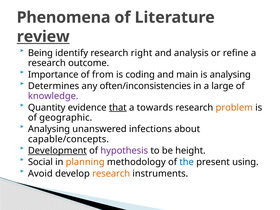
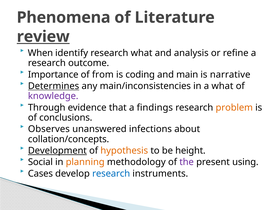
Being: Being -> When (40, 53)
research right: right -> what (142, 53)
is analysing: analysing -> narrative (230, 75)
Determines underline: none -> present (54, 86)
often/inconsistencies: often/inconsistencies -> main/inconsistencies (145, 86)
a large: large -> what (222, 86)
Quantity: Quantity -> Through (47, 108)
that underline: present -> none (118, 108)
towards: towards -> findings (155, 108)
geographic: geographic -> conclusions (66, 118)
Analysing: Analysing -> Observes (49, 129)
capable/concepts: capable/concepts -> collation/concepts (69, 139)
hypothesis colour: purple -> orange (124, 151)
the colour: blue -> purple (187, 162)
Avoid: Avoid -> Cases (40, 174)
research colour: orange -> blue (111, 174)
